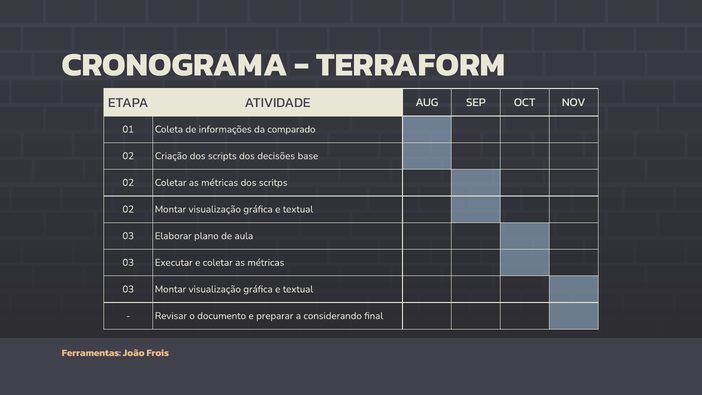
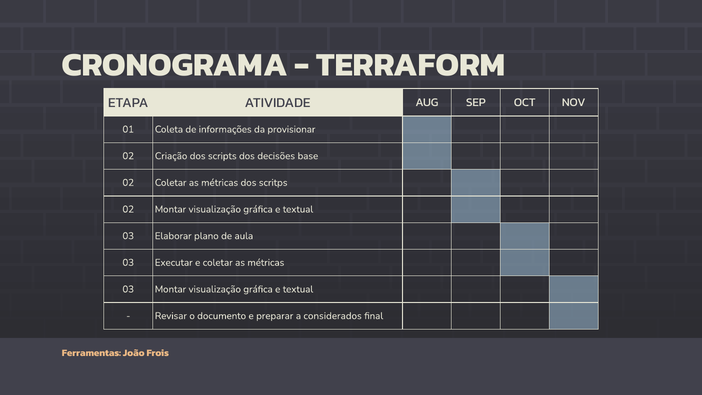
comparado: comparado -> provisionar (291, 129)
considerando: considerando -> considerados (333, 316)
